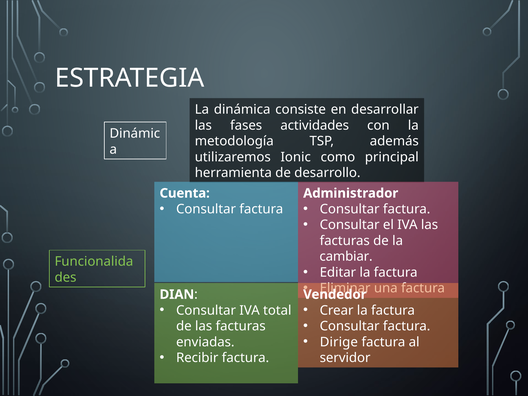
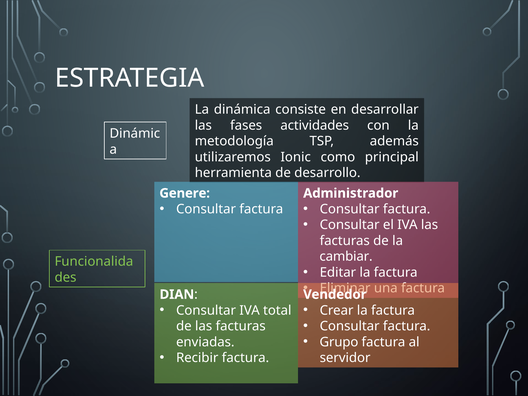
Cuenta: Cuenta -> Genere (185, 193)
Dirige: Dirige -> Grupo (339, 342)
